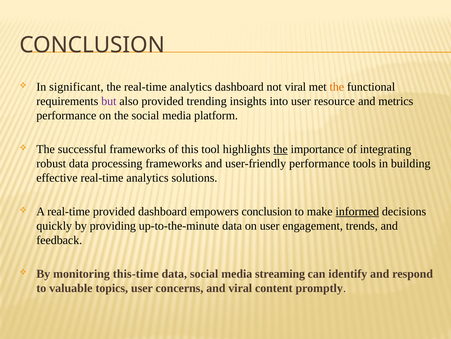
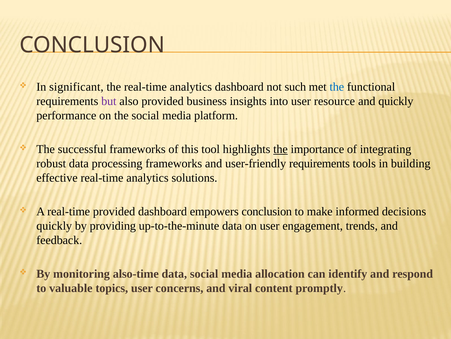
not viral: viral -> such (295, 87)
the colour: orange -> blue (337, 87)
trending: trending -> business (207, 101)
and metrics: metrics -> quickly (396, 101)
user-friendly performance: performance -> requirements (319, 163)
informed underline: present -> none (357, 211)
this-time: this-time -> also-time (136, 273)
streaming: streaming -> allocation (280, 273)
